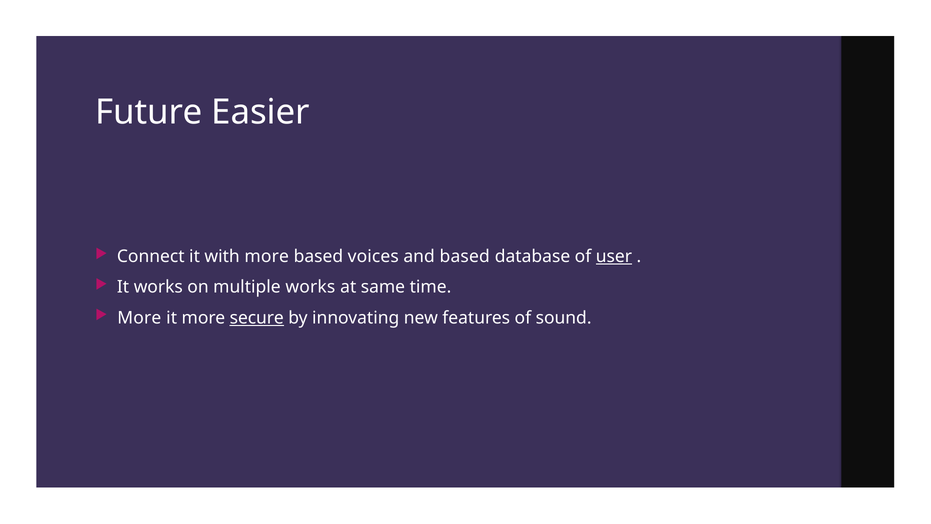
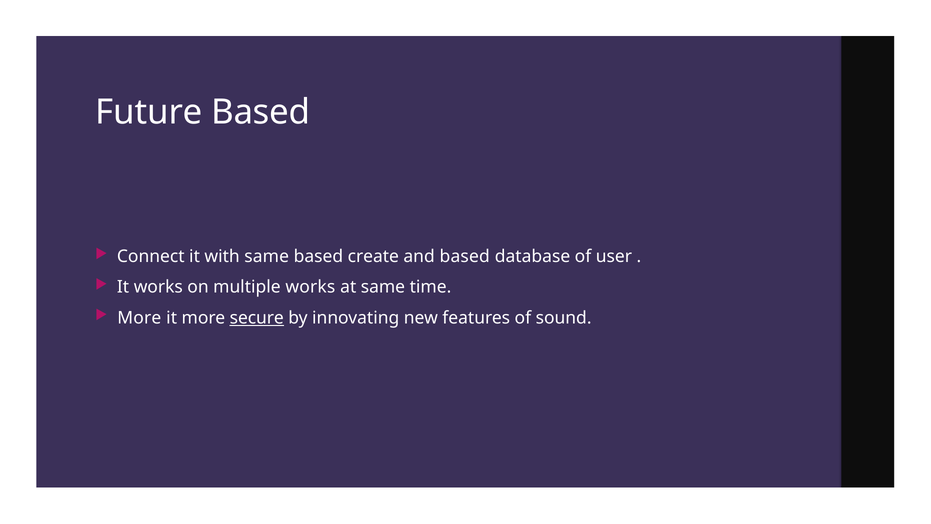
Future Easier: Easier -> Based (261, 112)
with more: more -> same (267, 256)
voices: voices -> create (373, 256)
user underline: present -> none (614, 256)
